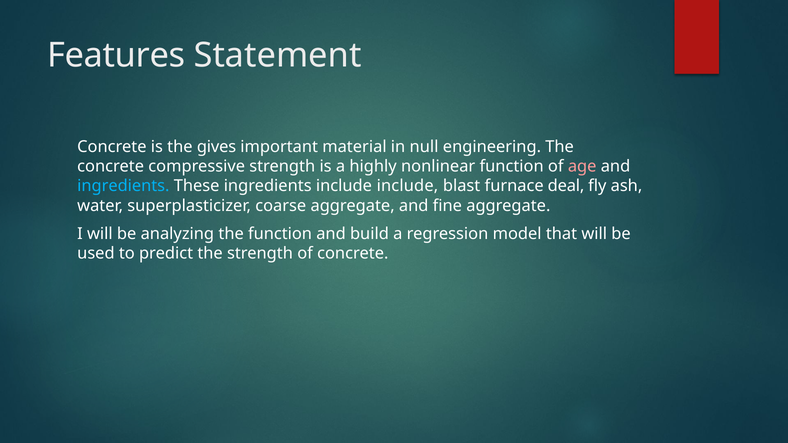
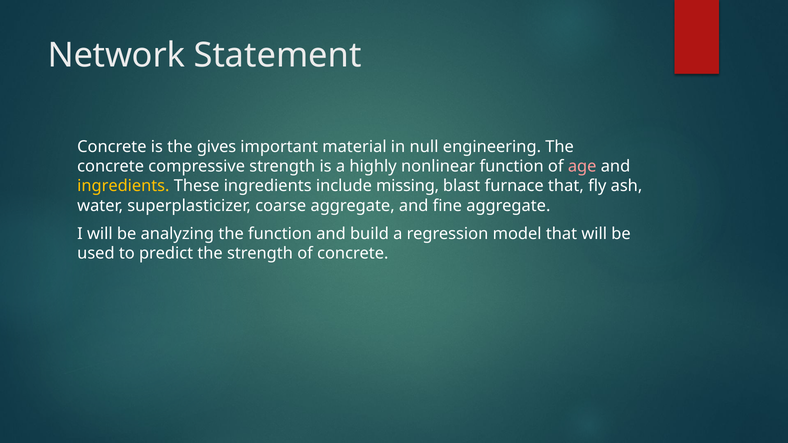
Features: Features -> Network (116, 55)
ingredients colour: light blue -> yellow (123, 186)
include include: include -> missing (408, 186)
furnace deal: deal -> that (566, 186)
